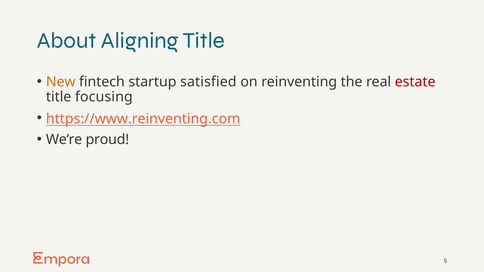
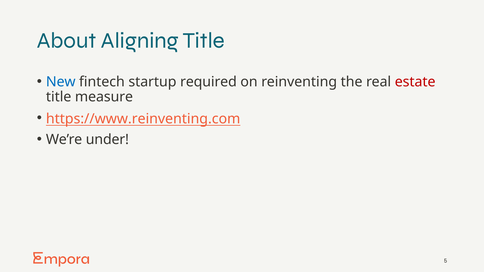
New colour: orange -> blue (61, 82)
satisfied: satisfied -> required (208, 82)
focusing: focusing -> measure (104, 97)
proud: proud -> under (107, 140)
